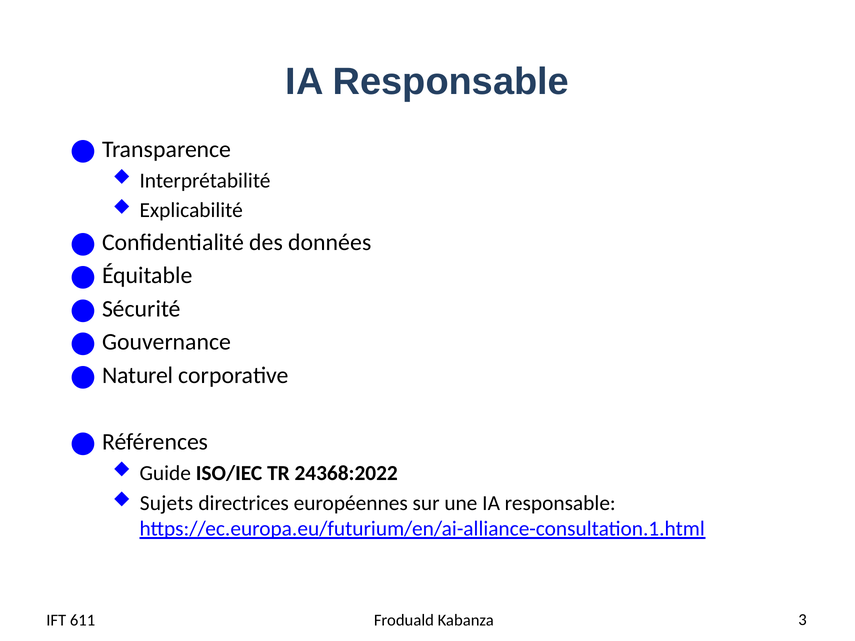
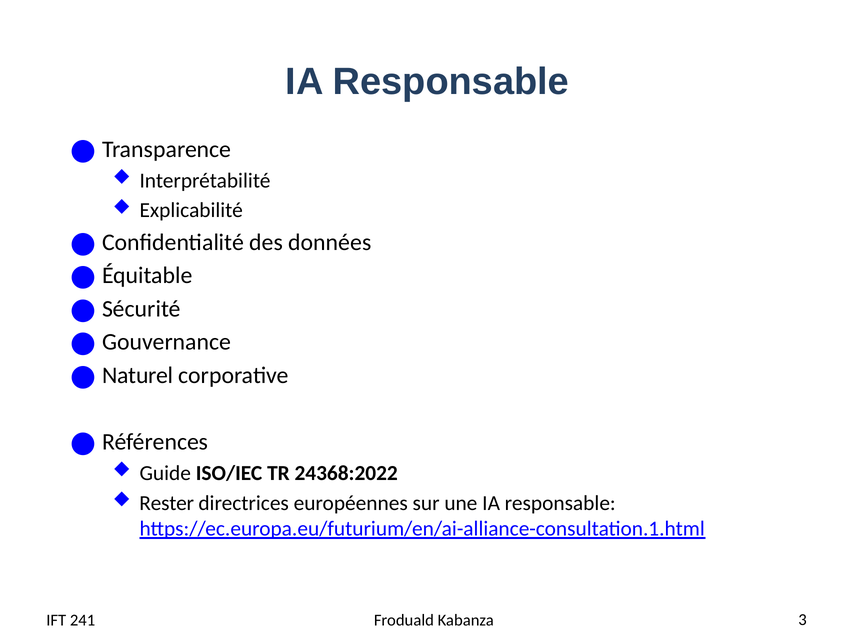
Sujets: Sujets -> Rester (167, 503)
611: 611 -> 241 (83, 620)
